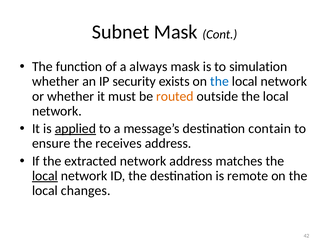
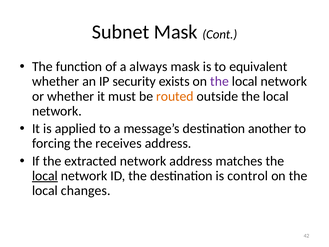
simulation: simulation -> equivalent (258, 67)
the colour: blue -> purple (220, 81)
applied underline: present -> none (75, 129)
contain: contain -> another (270, 129)
ensure: ensure -> forcing (51, 143)
remote: remote -> control (248, 176)
